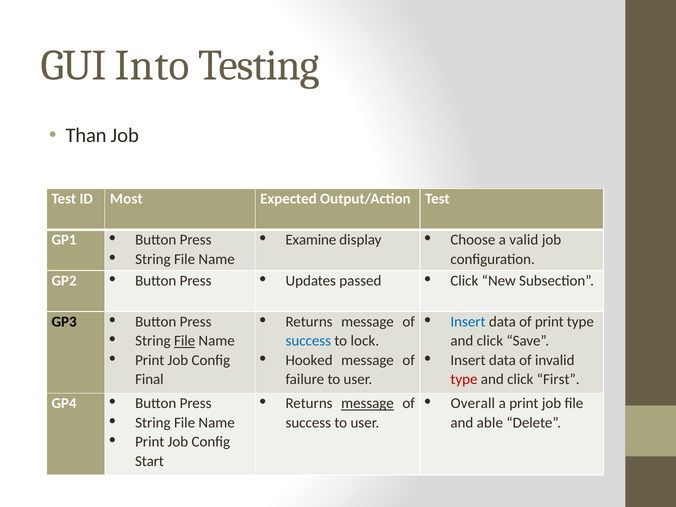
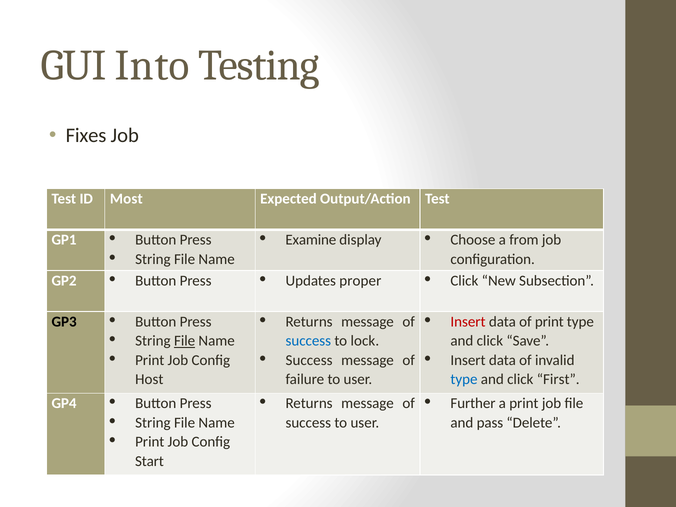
Than: Than -> Fixes (86, 136)
valid: valid -> from (524, 240)
passed: passed -> proper (360, 281)
Insert colour: blue -> red (468, 322)
Hooked: Hooked -> Success (309, 360)
Final: Final -> Host (149, 379)
type colour: red -> blue (464, 379)
message underline: present -> none (368, 403)
Overall: Overall -> Further (473, 403)
able: able -> pass (490, 423)
